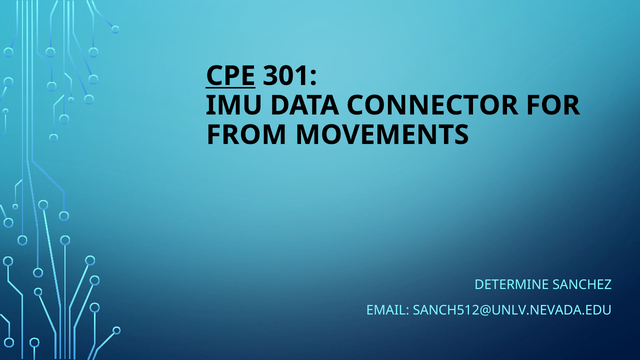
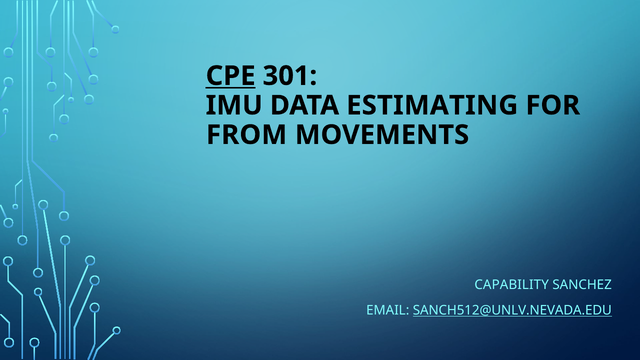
CONNECTOR: CONNECTOR -> ESTIMATING (432, 105)
DETERMINE: DETERMINE -> CAPABILITY (512, 285)
SANCH512@UNLV.NEVADA.EDU underline: none -> present (512, 311)
